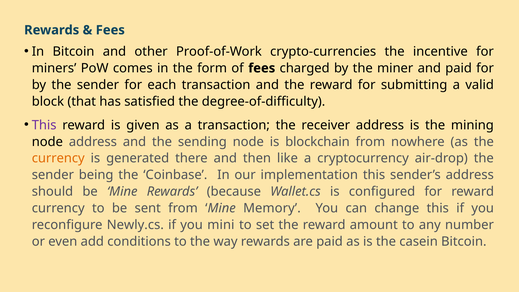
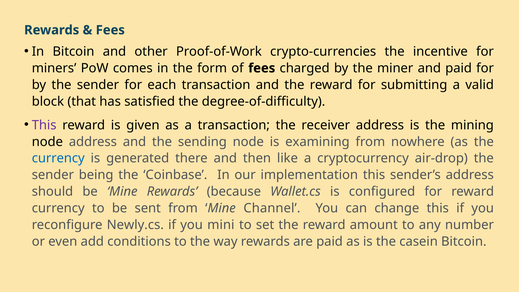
blockchain: blockchain -> examining (317, 142)
currency colour: orange -> blue (58, 158)
Memory: Memory -> Channel (272, 208)
